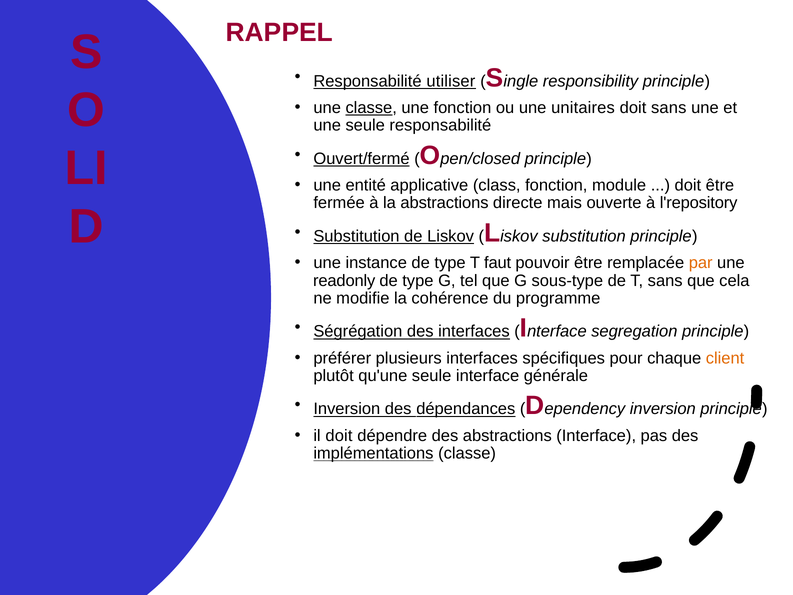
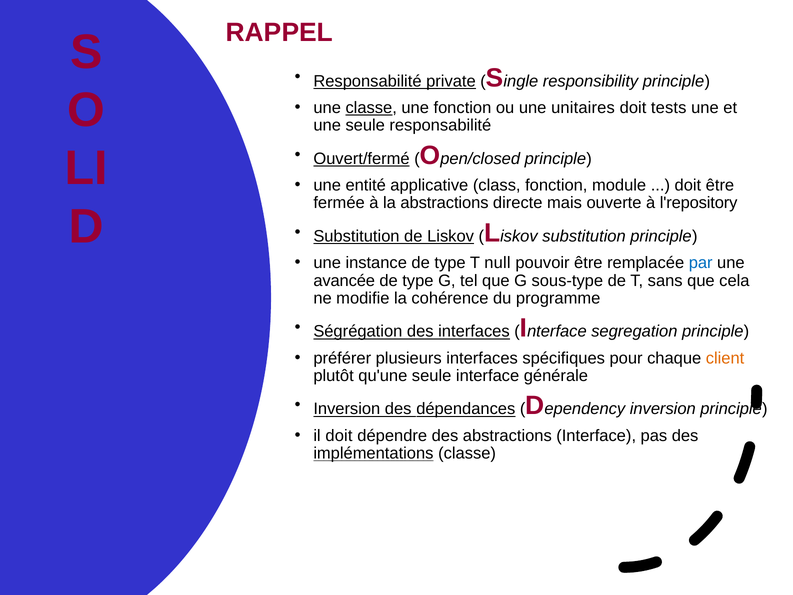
utiliser: utiliser -> private (451, 81)
doit sans: sans -> tests (669, 108)
faut: faut -> null (497, 263)
par colour: orange -> blue (701, 263)
readonly: readonly -> avancée (344, 280)
